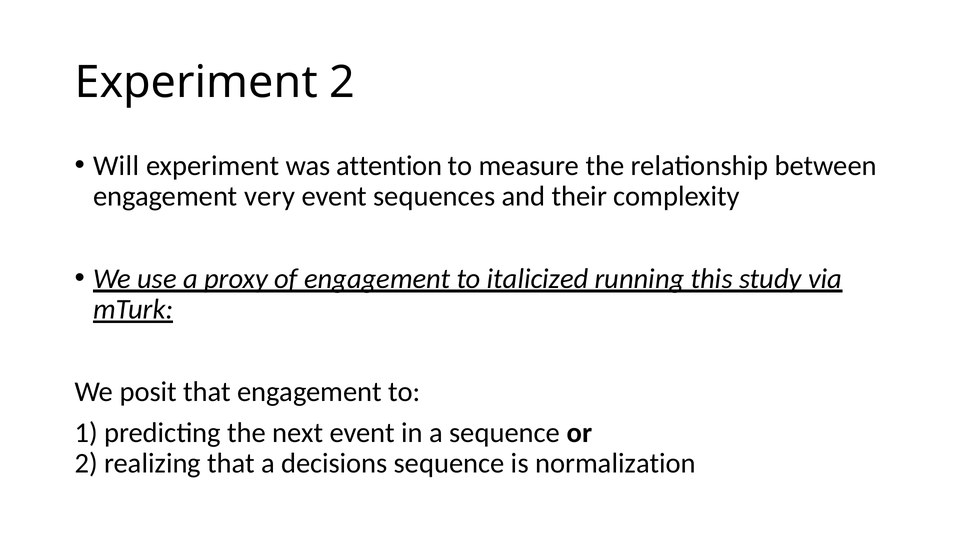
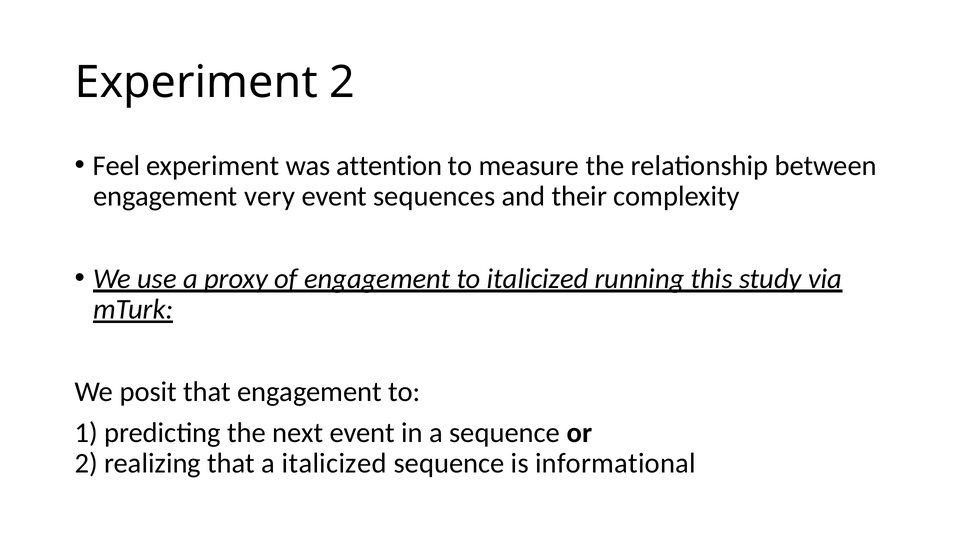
Will: Will -> Feel (117, 166)
a decisions: decisions -> italicized (334, 464)
normalization: normalization -> informational (615, 464)
